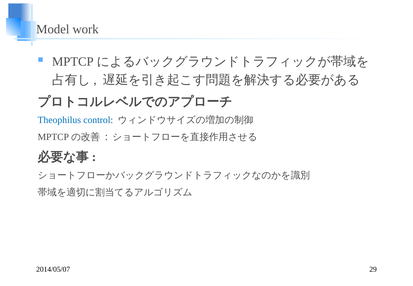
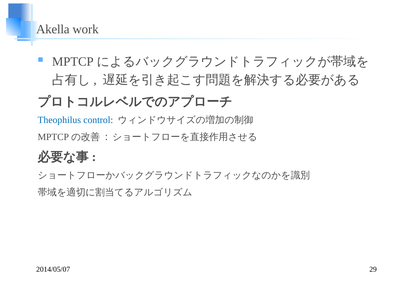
Model: Model -> Akella (53, 29)
